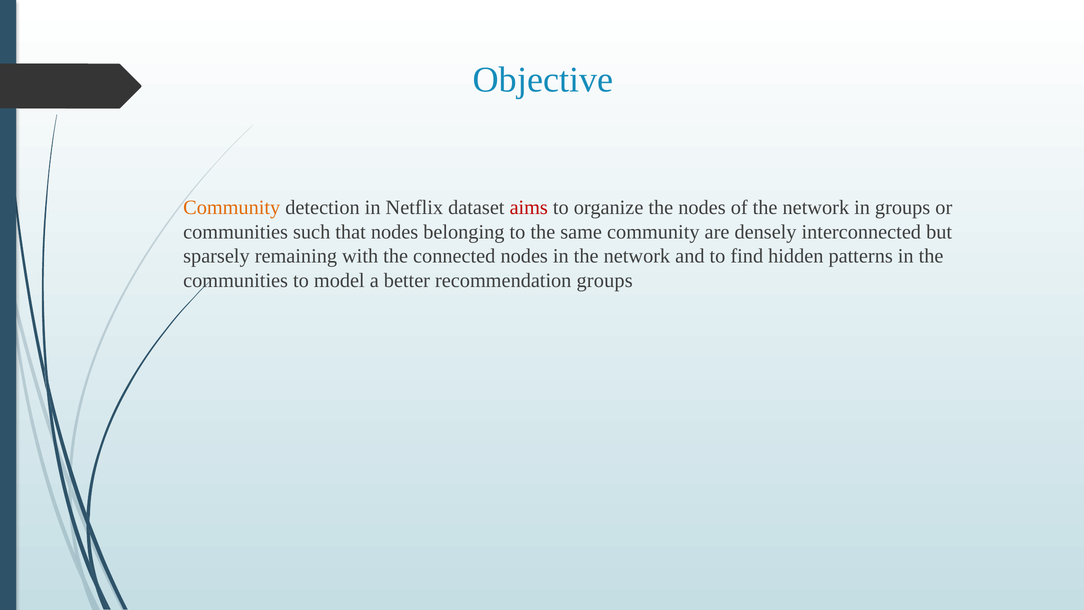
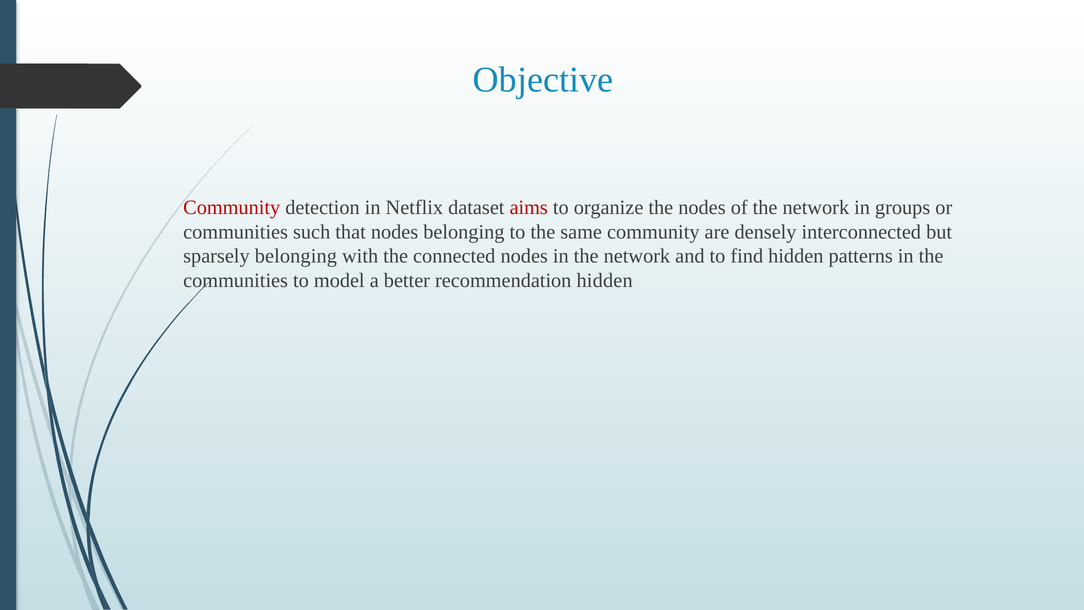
Community colour: orange -> red (232, 207)
sparsely remaining: remaining -> belonging (296, 256)
recommendation groups: groups -> hidden (605, 281)
